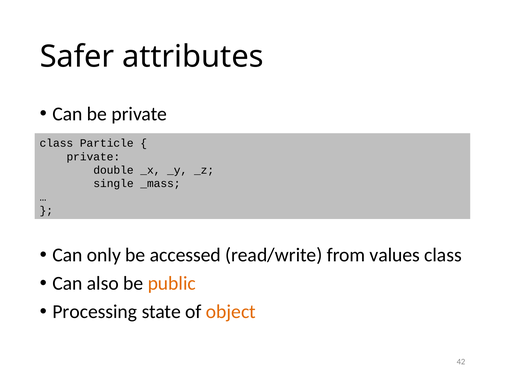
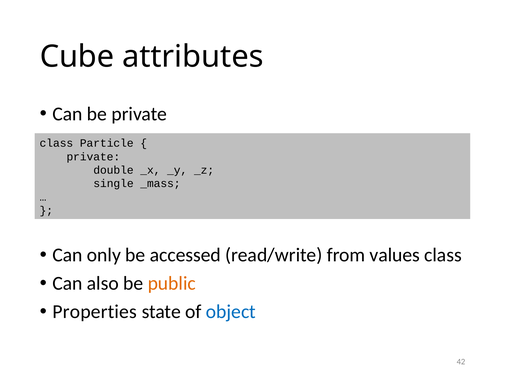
Safer: Safer -> Cube (77, 57)
Processing: Processing -> Properties (95, 311)
object colour: orange -> blue (231, 311)
